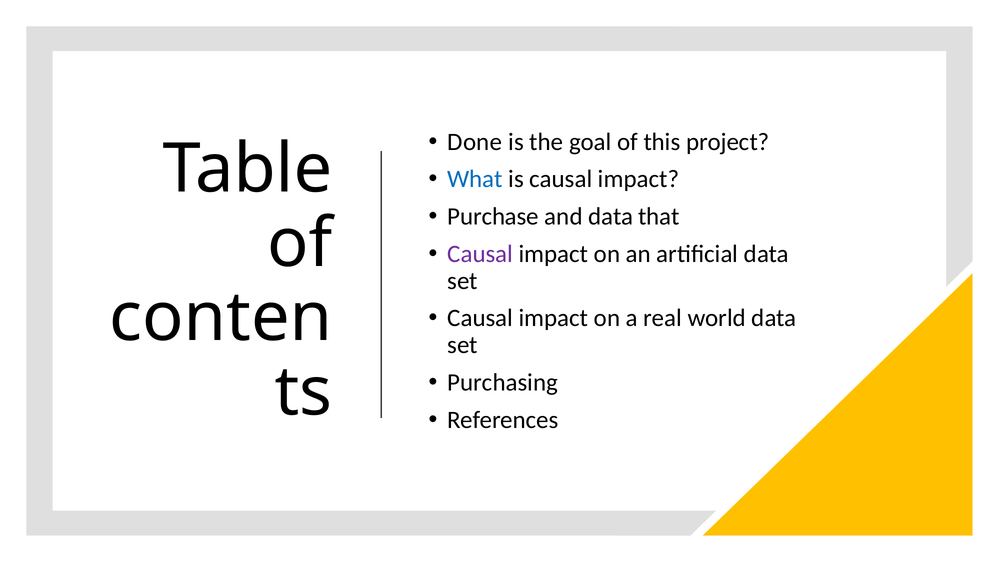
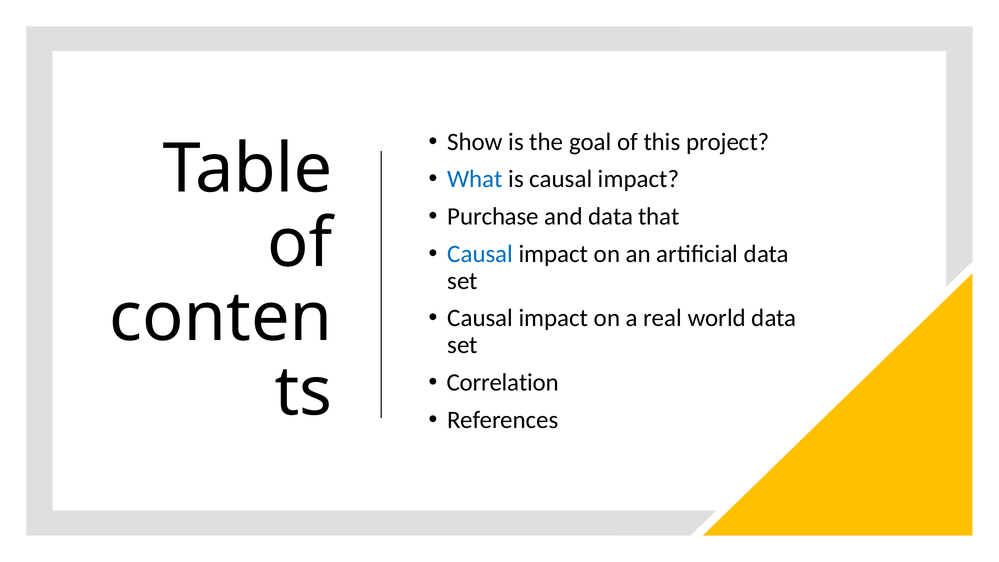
Done: Done -> Show (475, 142)
Causal colour: purple -> blue (480, 254)
Purchasing: Purchasing -> Correlation (503, 383)
